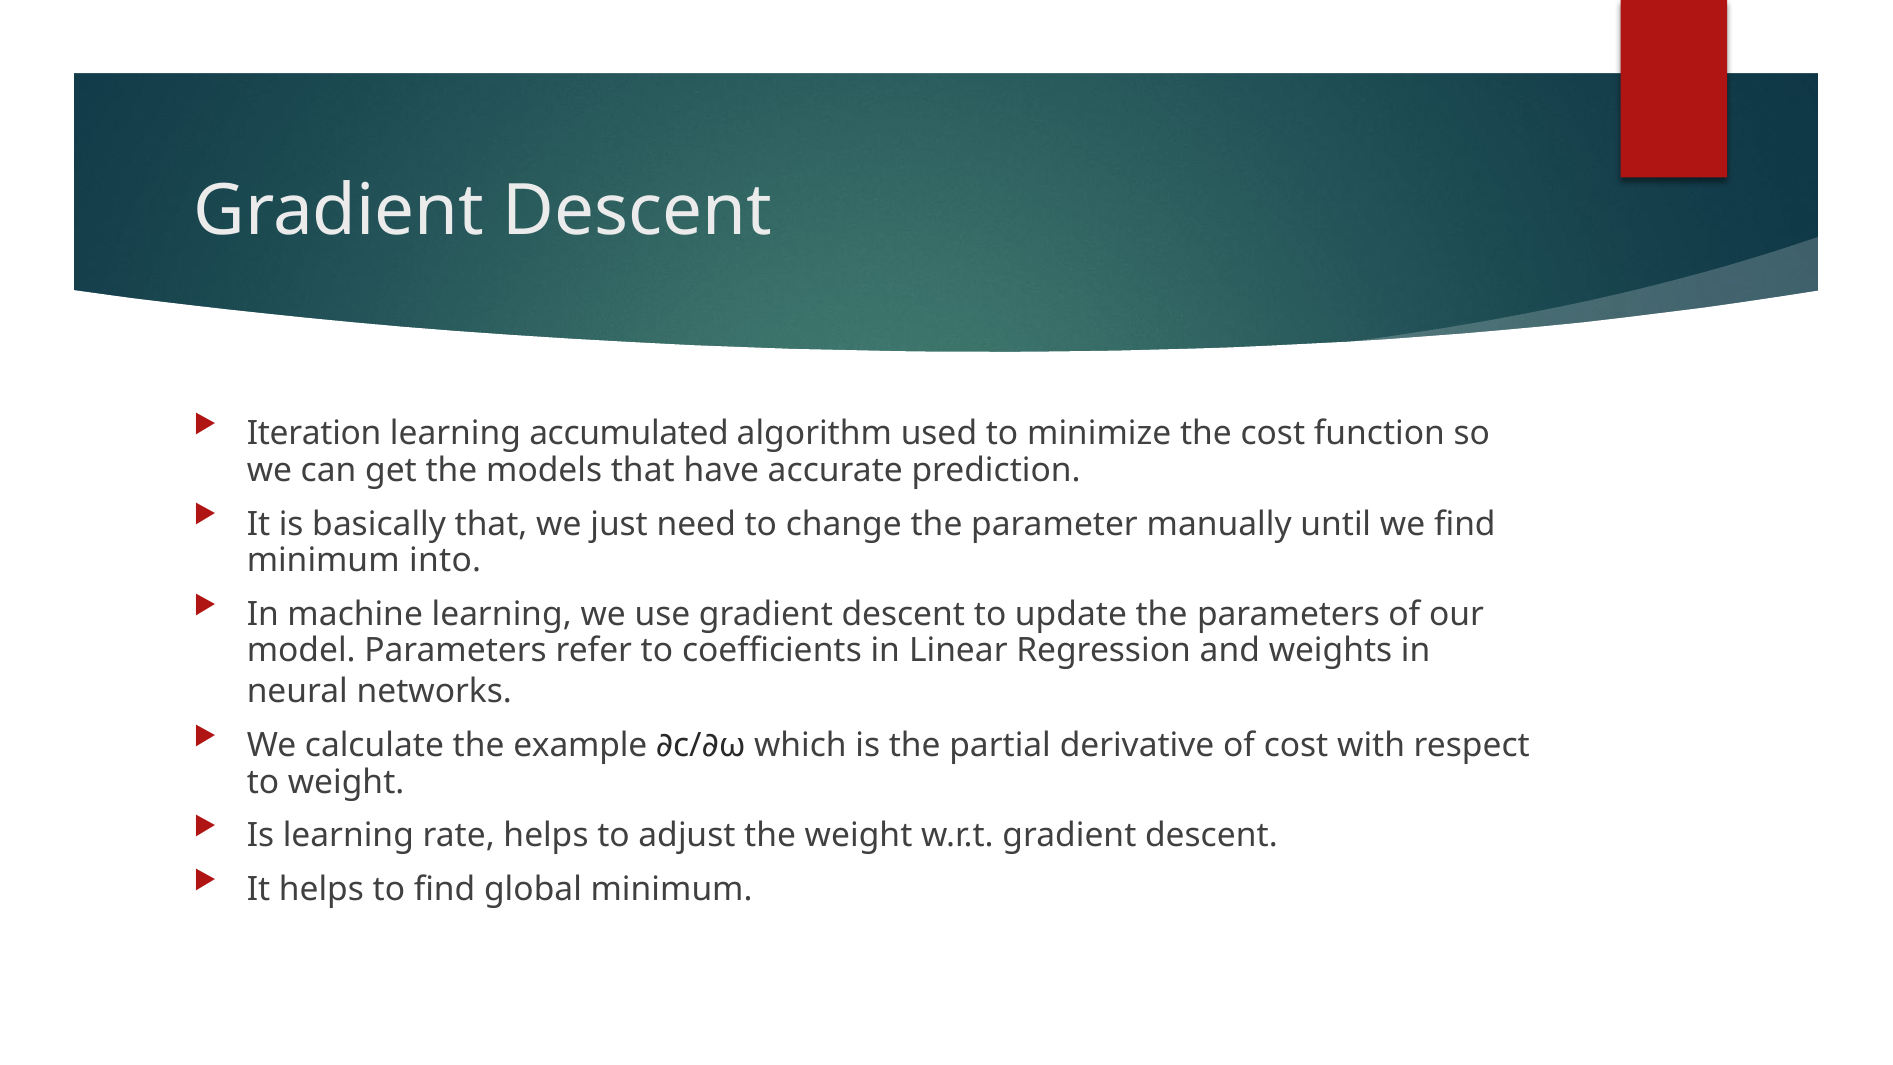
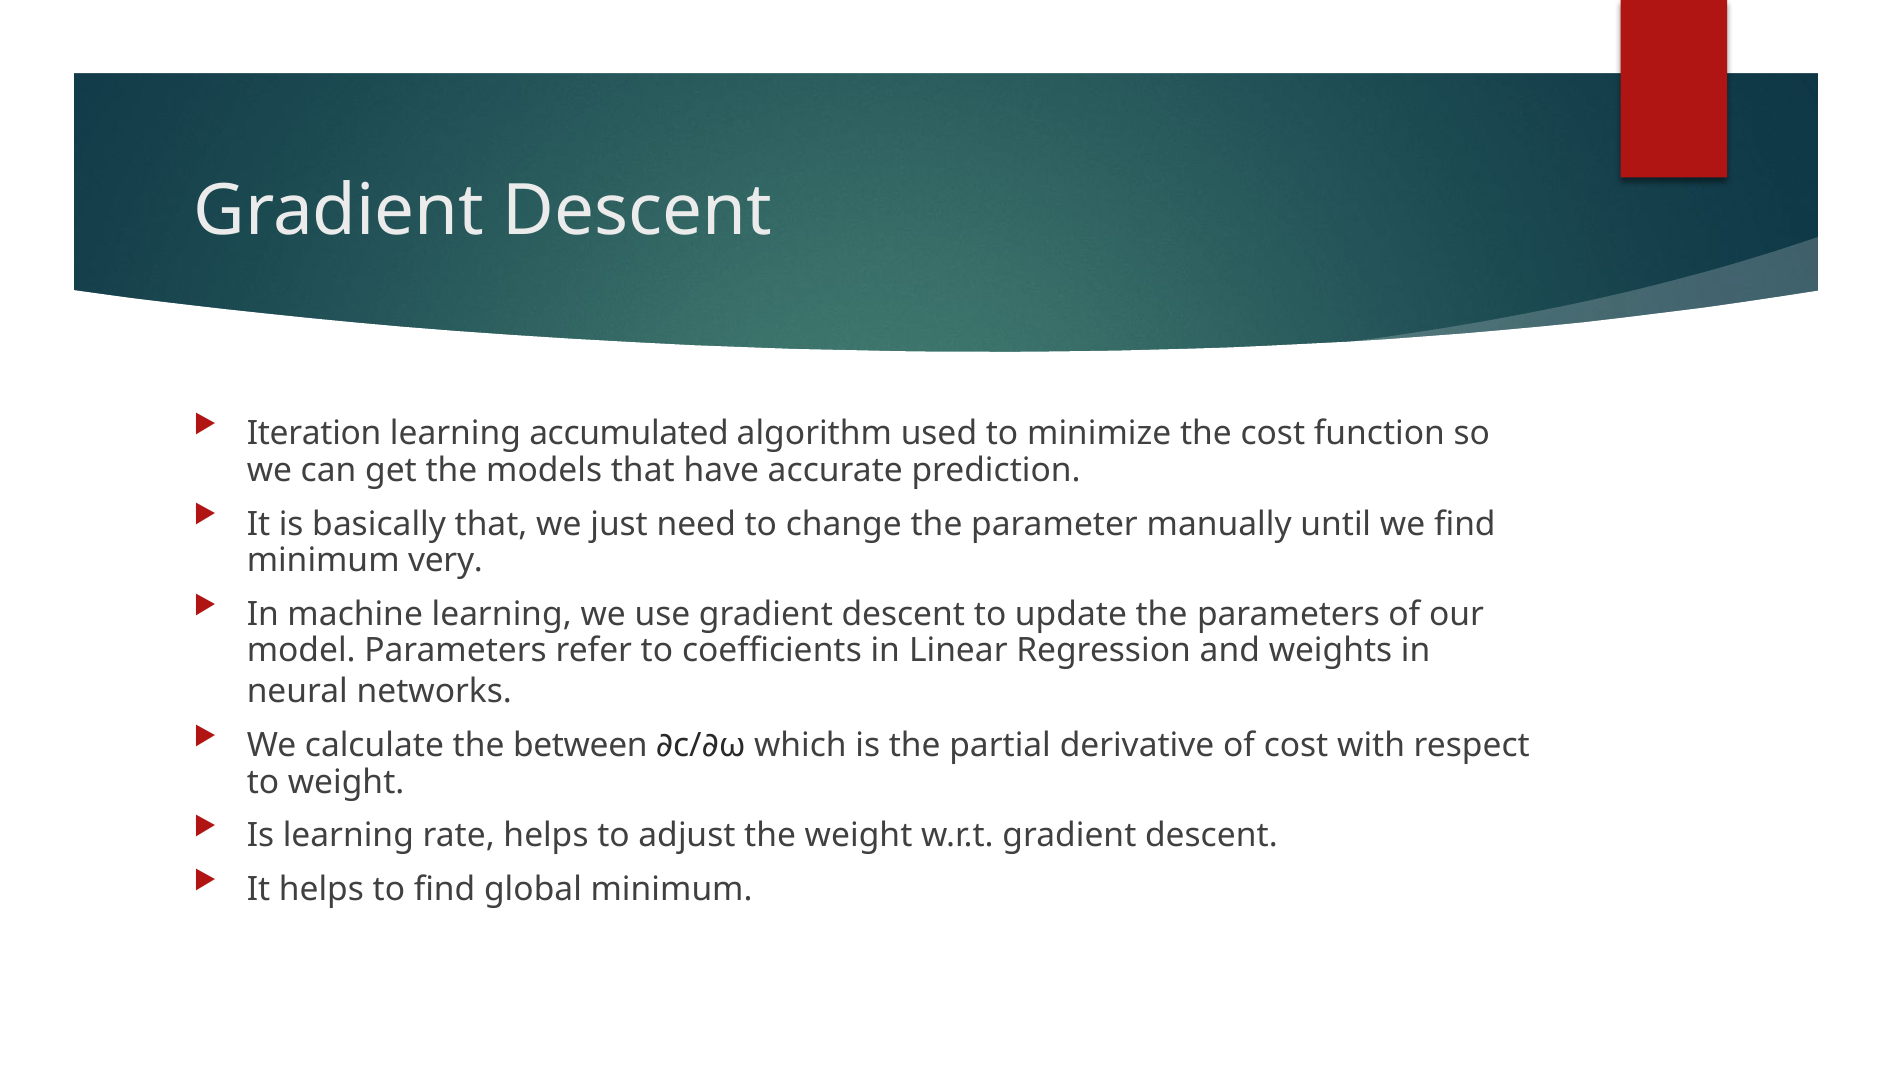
into: into -> very (445, 560)
example: example -> between (580, 746)
